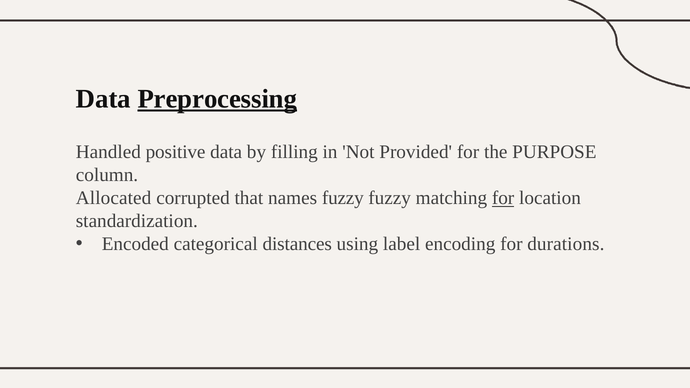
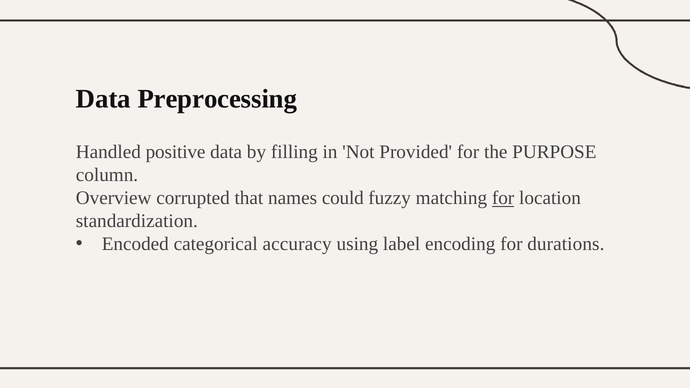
Preprocessing underline: present -> none (217, 99)
Allocated: Allocated -> Overview (114, 198)
names fuzzy: fuzzy -> could (343, 198)
distances: distances -> accuracy (297, 244)
